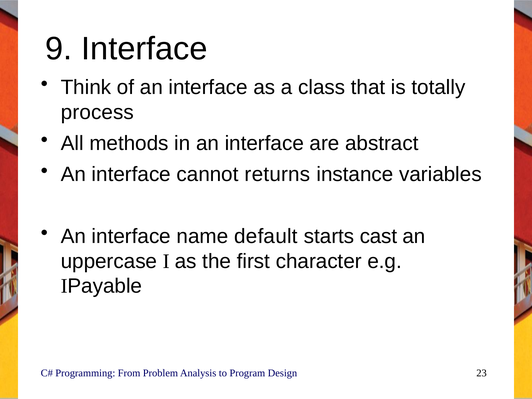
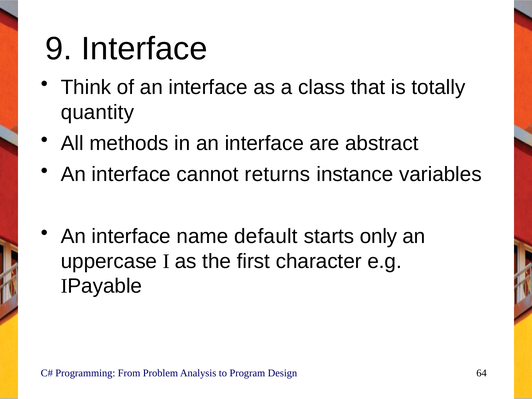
process: process -> quantity (97, 112)
cast: cast -> only (379, 236)
23: 23 -> 64 (482, 373)
